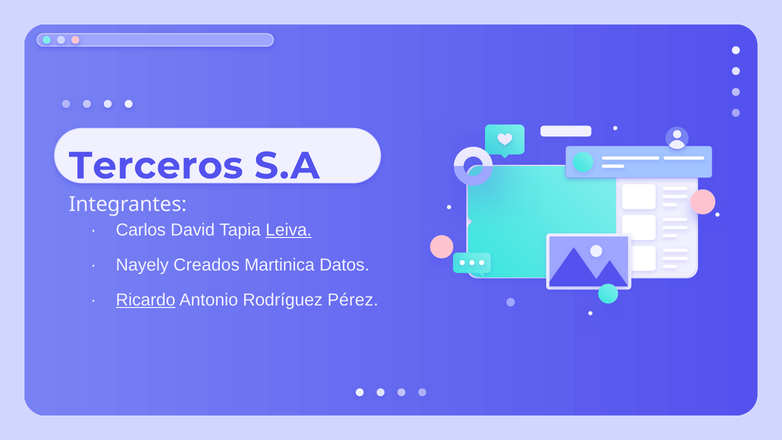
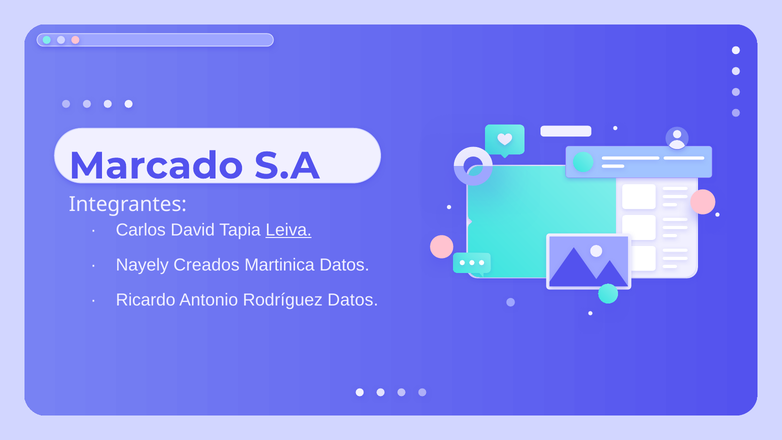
Terceros: Terceros -> Marcado (156, 166)
Ricardo underline: present -> none (146, 300)
Rodríguez Pérez: Pérez -> Datos (353, 300)
